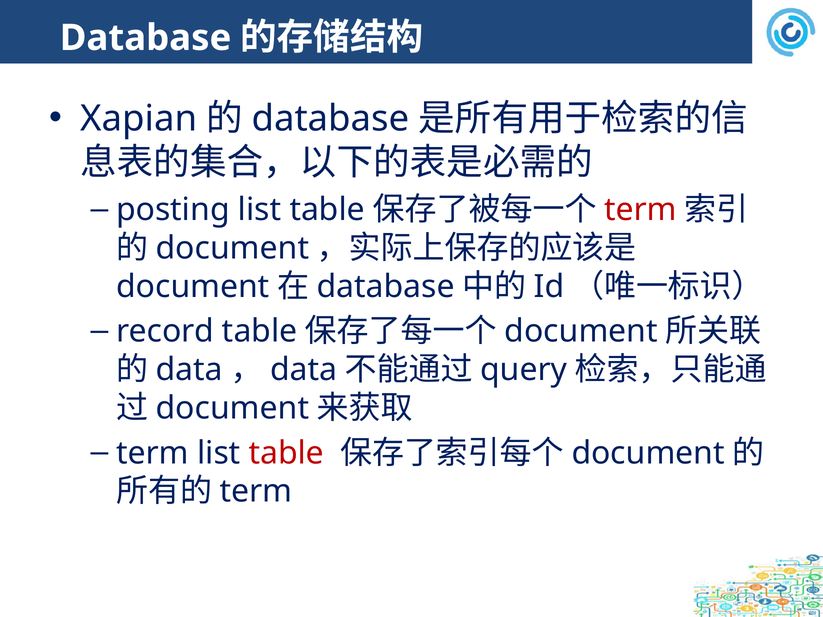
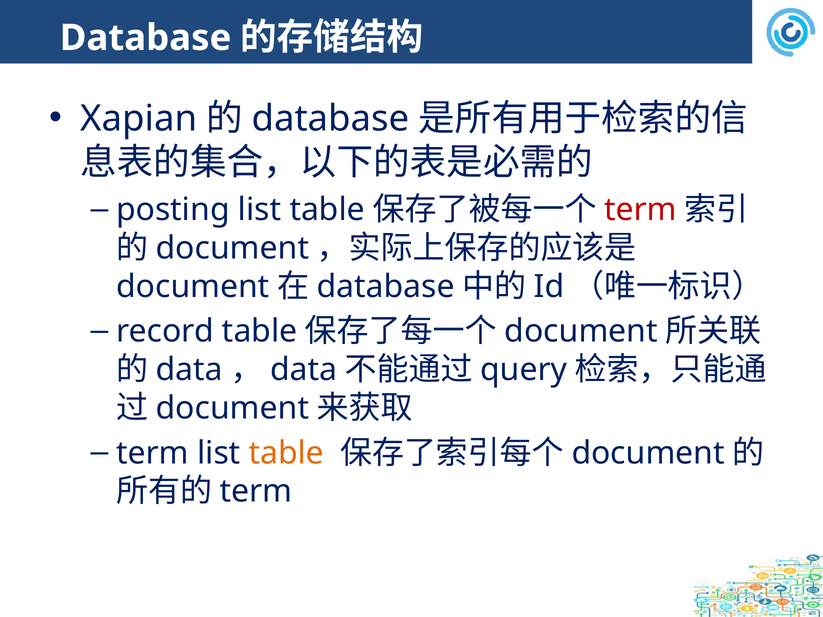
table colour: red -> orange (286, 453)
